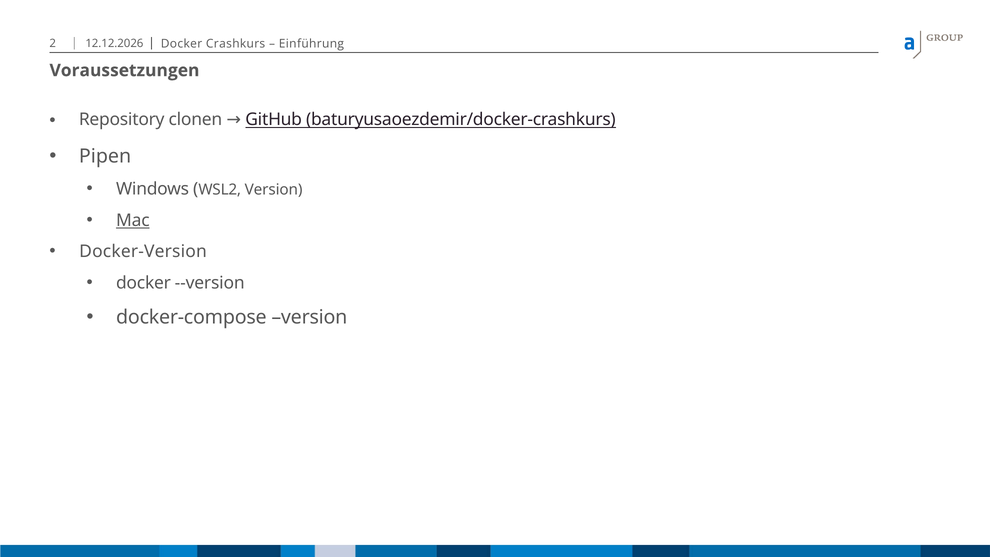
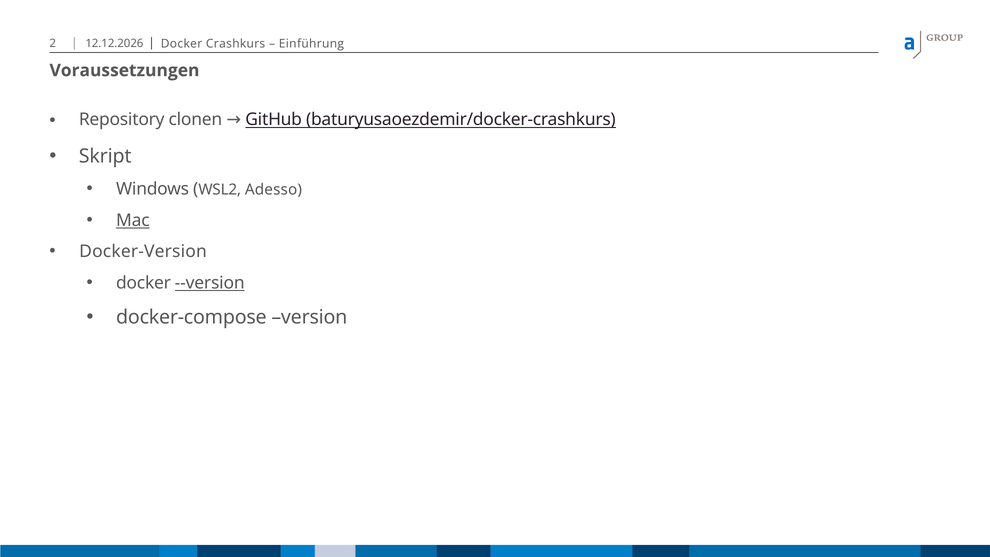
Pipen: Pipen -> Skript (105, 156)
WSL2 Version: Version -> Adesso (273, 190)
--version underline: none -> present (210, 283)
